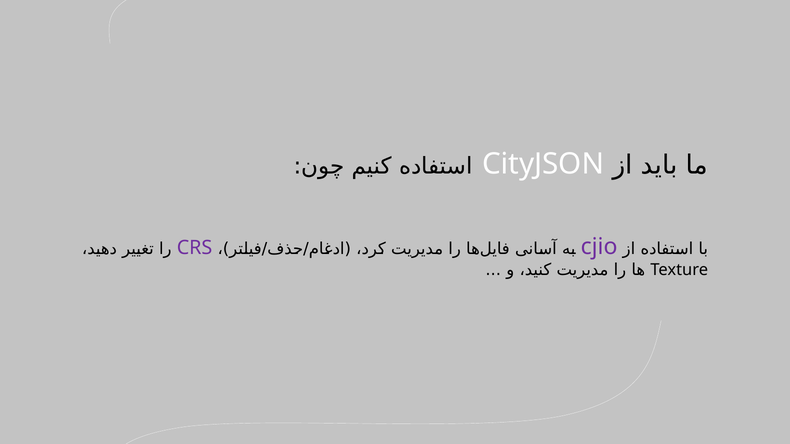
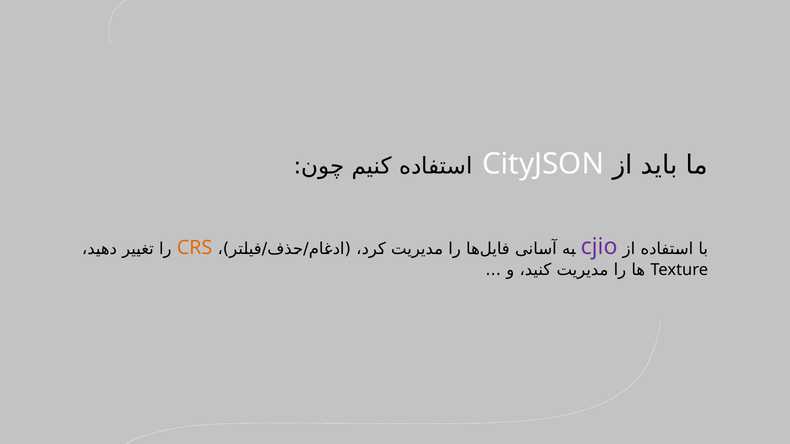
CRS colour: purple -> orange (195, 248)
